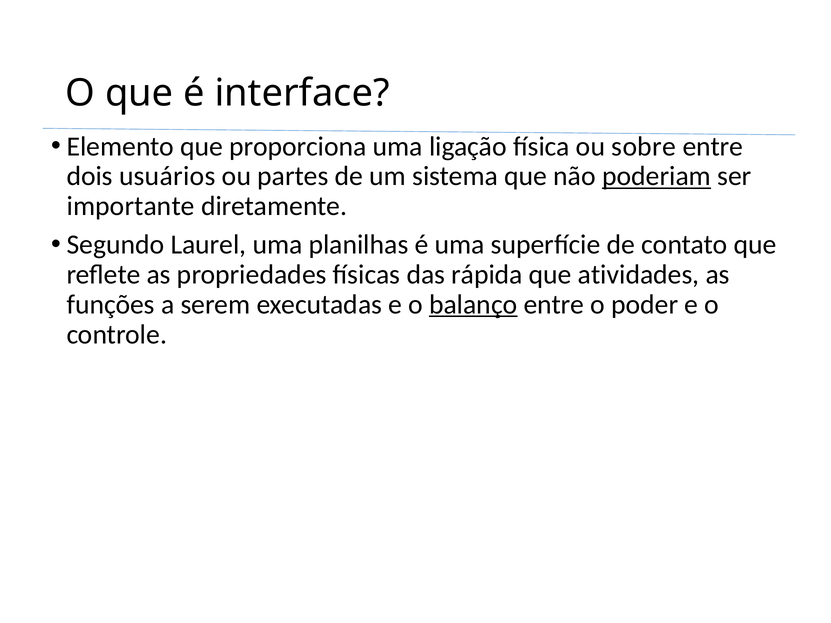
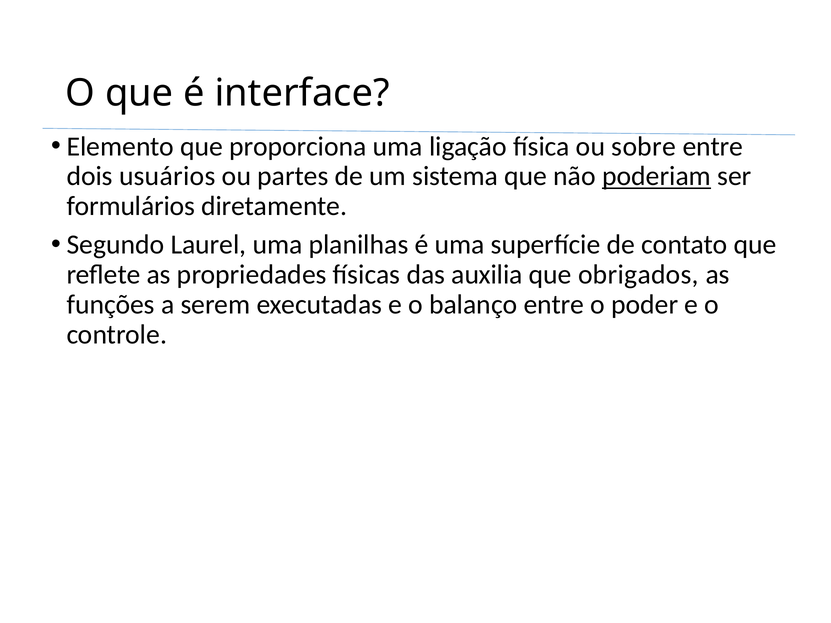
importante: importante -> formulários (131, 206)
rápida: rápida -> auxilia (487, 275)
atividades: atividades -> obrigados (638, 275)
balanço underline: present -> none (473, 305)
